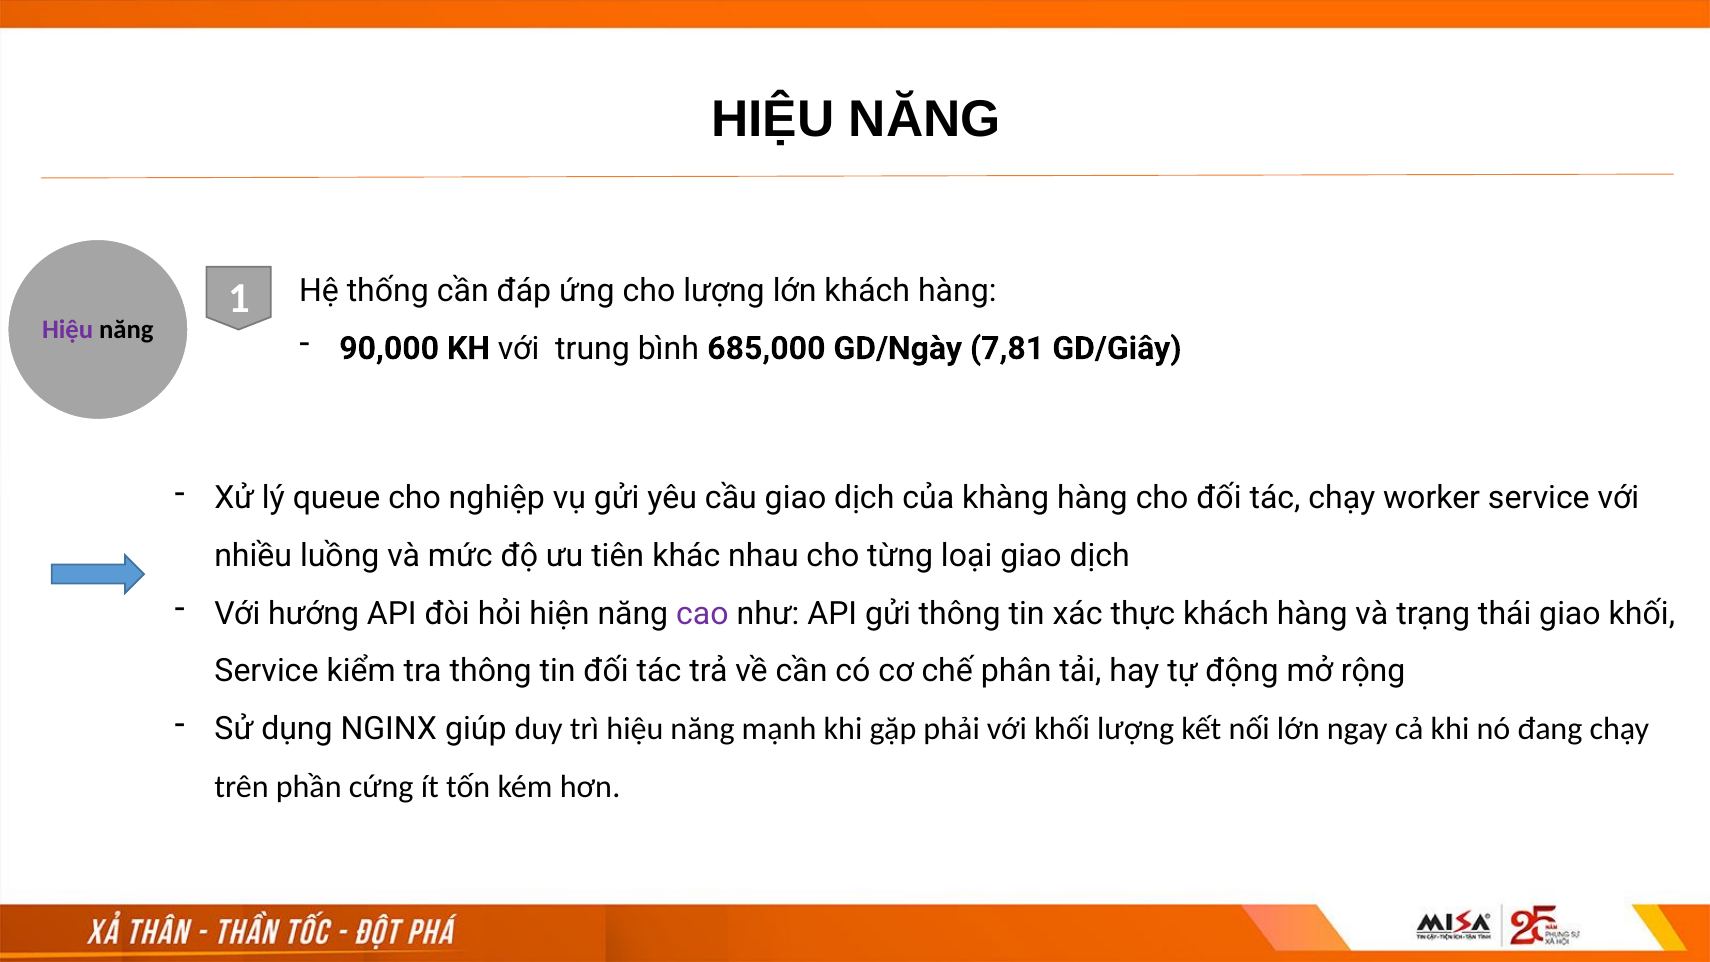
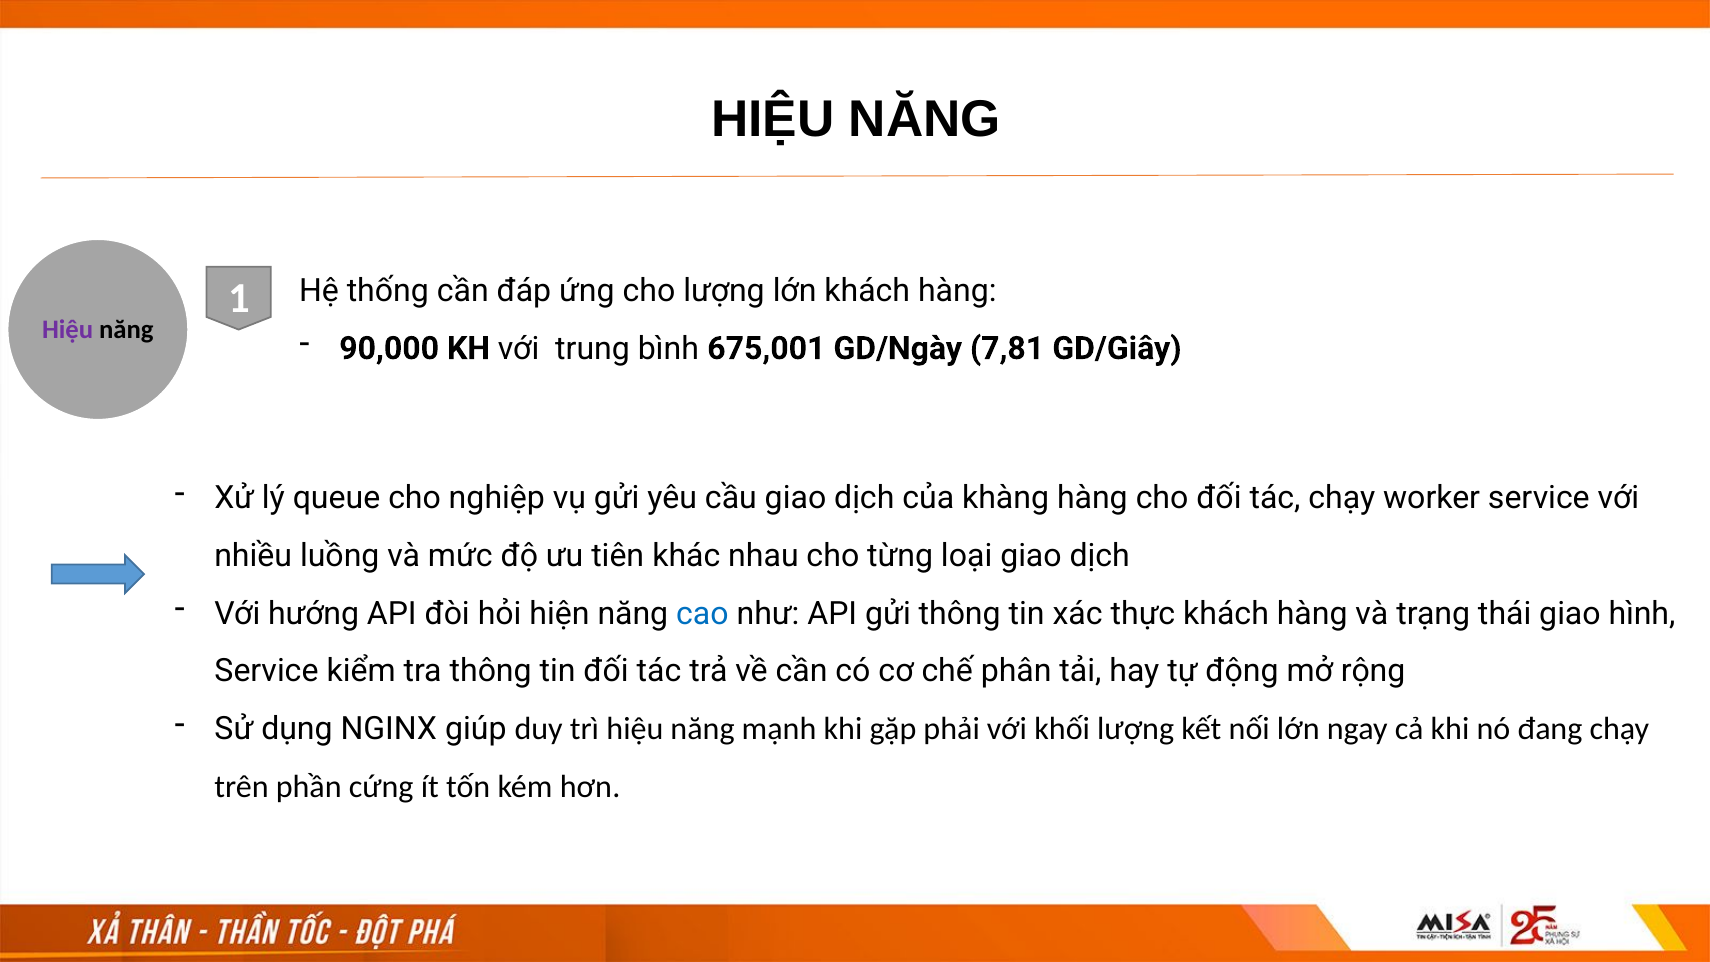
685,000: 685,000 -> 675,001 (766, 348)
cao colour: purple -> blue (702, 613)
giao khối: khối -> hình (1642, 613)
